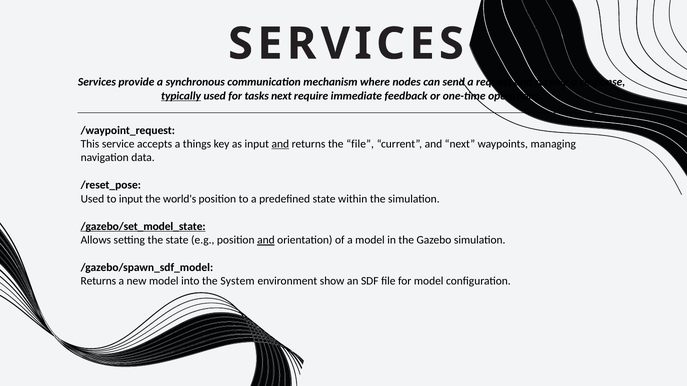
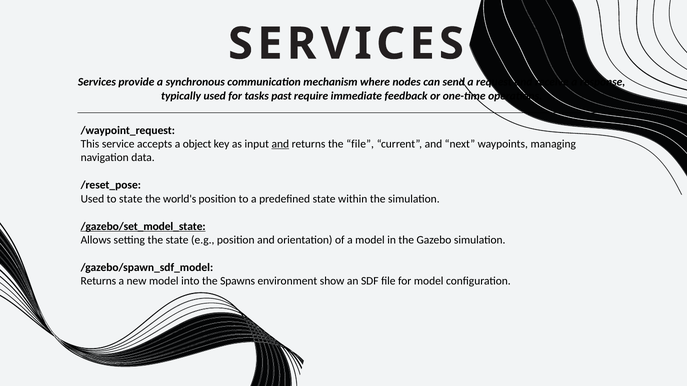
typically underline: present -> none (181, 96)
tasks next: next -> past (281, 96)
things: things -> object (197, 144)
to input: input -> state (131, 199)
and underline: present -> none (266, 240)
System: System -> Spawns (238, 282)
